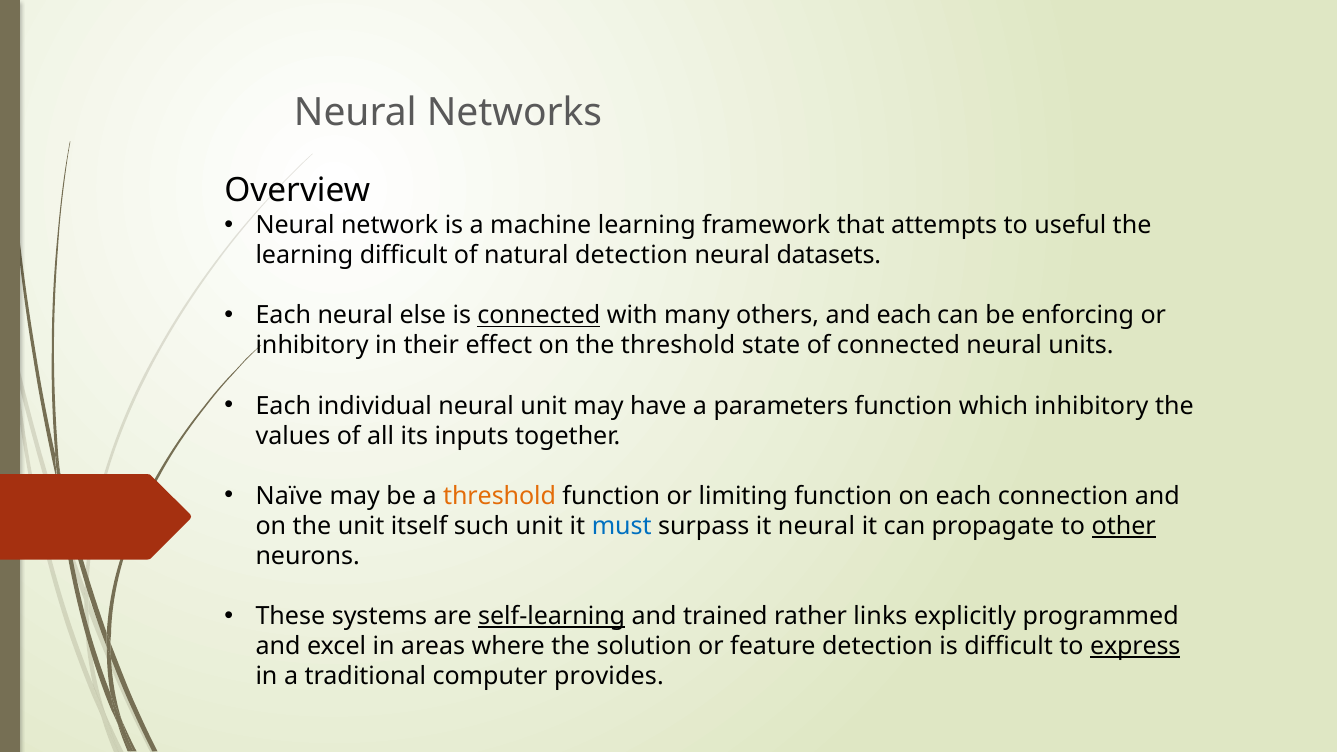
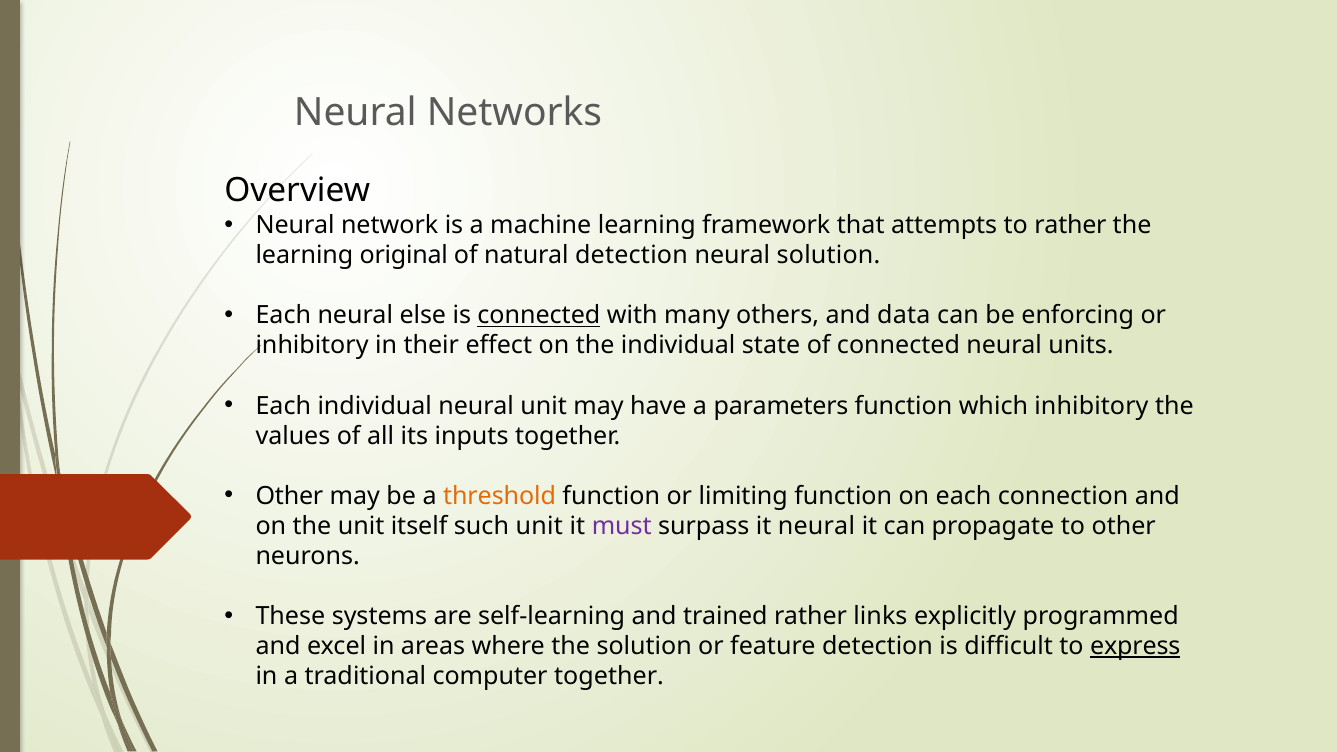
to useful: useful -> rather (1070, 225)
learning difficult: difficult -> original (404, 255)
neural datasets: datasets -> solution (829, 255)
and each: each -> data (904, 316)
the threshold: threshold -> individual (678, 346)
Naïve: Naïve -> Other (289, 496)
must colour: blue -> purple (622, 526)
other underline: present -> none (1124, 526)
self-learning underline: present -> none (552, 616)
computer provides: provides -> together (609, 677)
